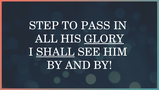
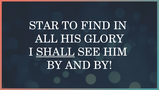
STEP: STEP -> STAR (44, 26)
PASS: PASS -> FIND (96, 26)
GLORY underline: present -> none (104, 39)
